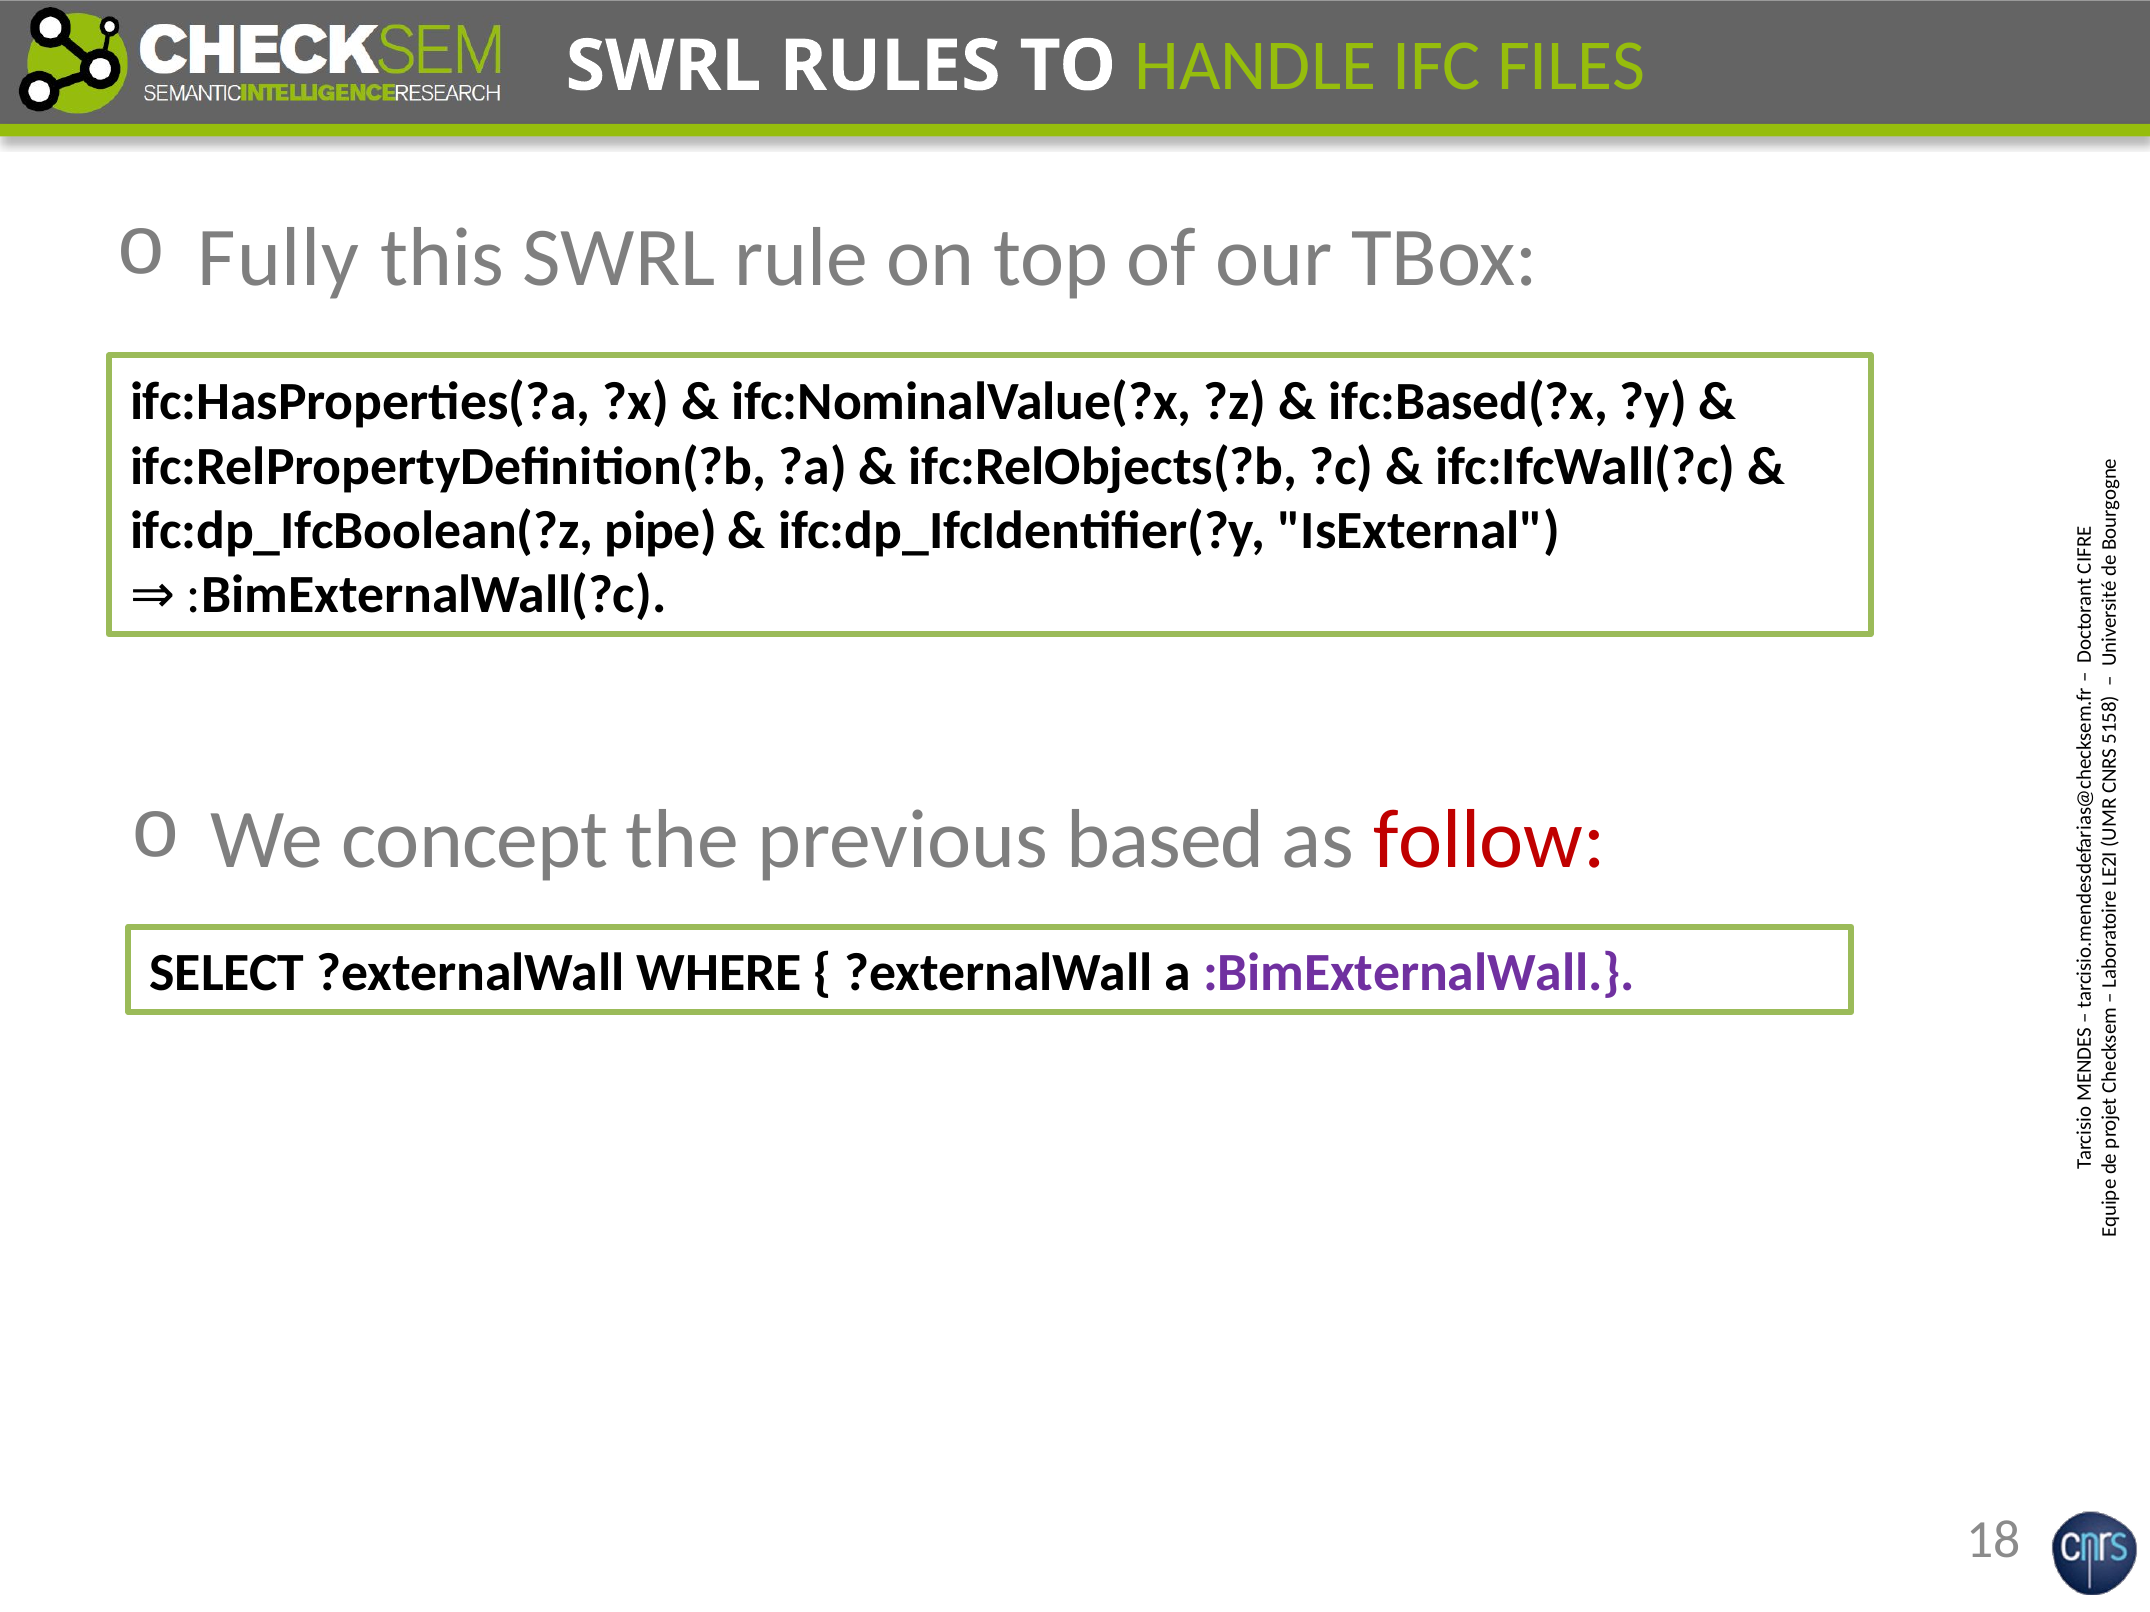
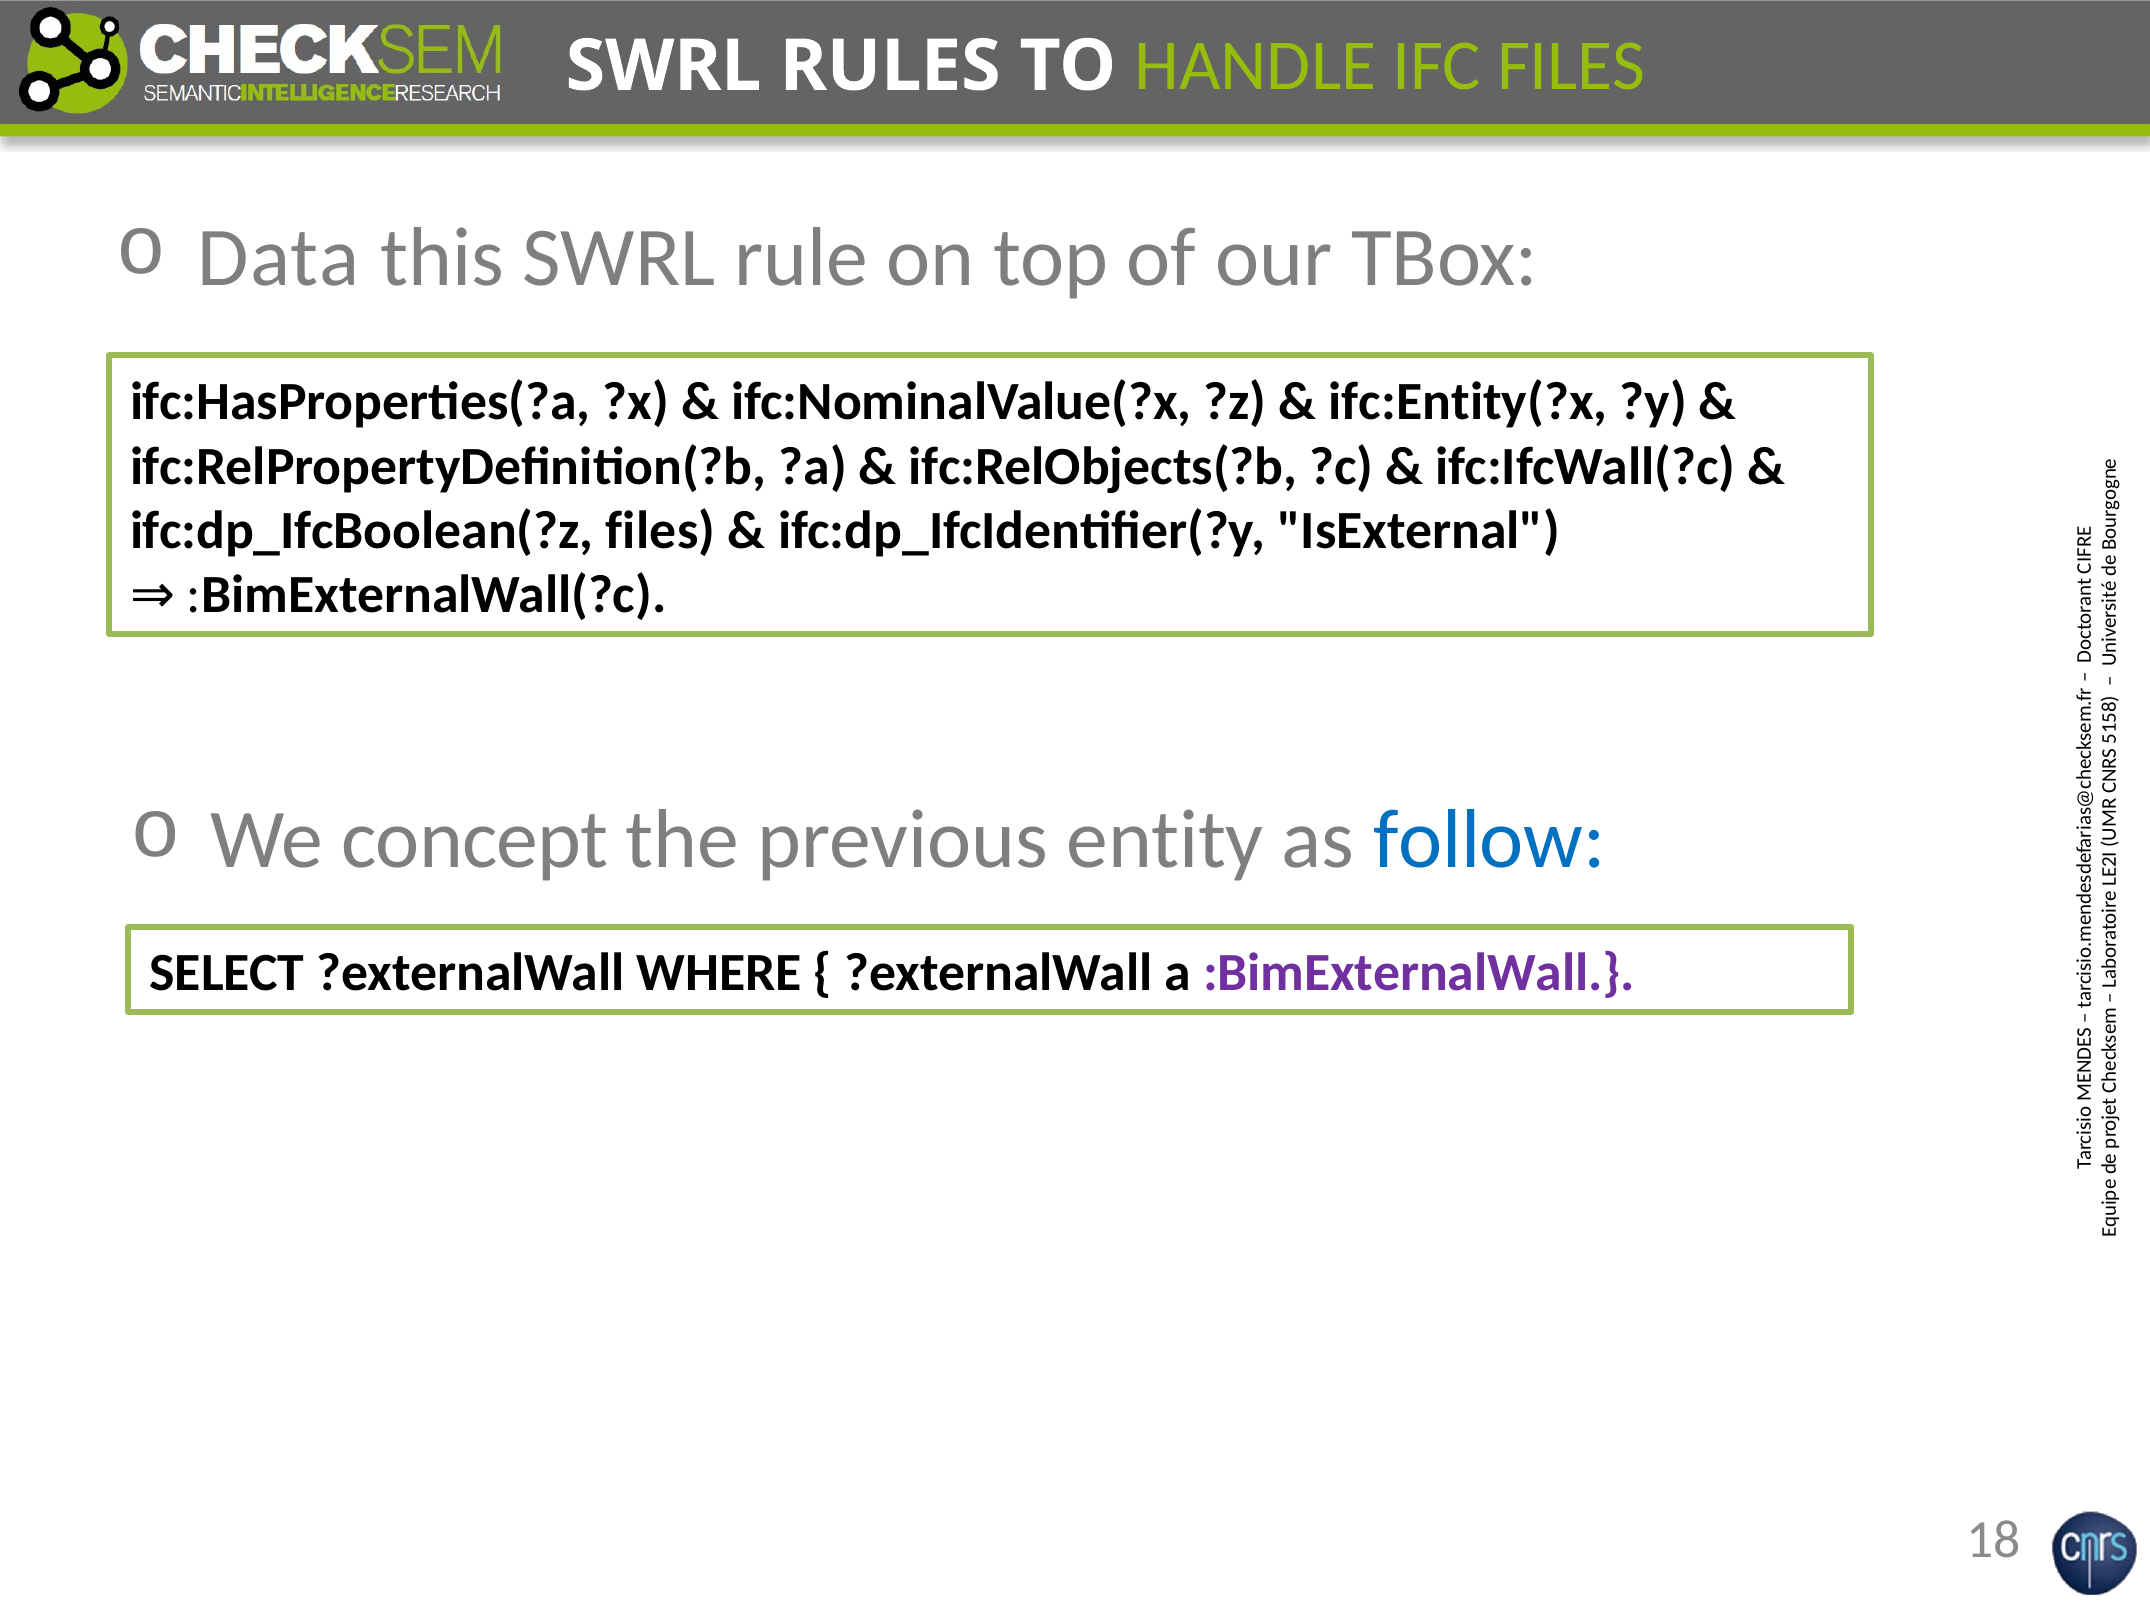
Fully: Fully -> Data (279, 258)
ifc:Based(?x: ifc:Based(?x -> ifc:Entity(?x (1468, 402)
ifc:dp_IfcBoolean(?z pipe: pipe -> files (661, 531)
based: based -> entity (1165, 840)
follow colour: red -> blue (1489, 840)
